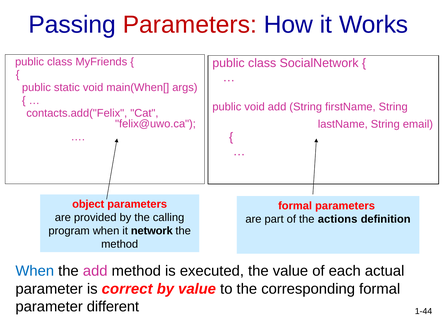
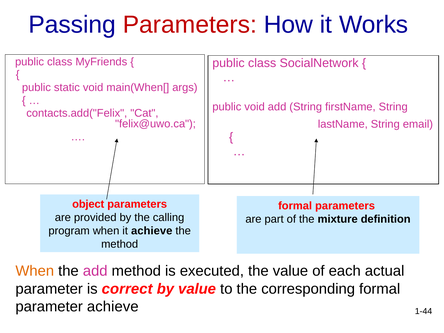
actions: actions -> mixture (338, 219)
it network: network -> achieve (152, 231)
When colour: blue -> orange (35, 271)
parameter different: different -> achieve (113, 307)
